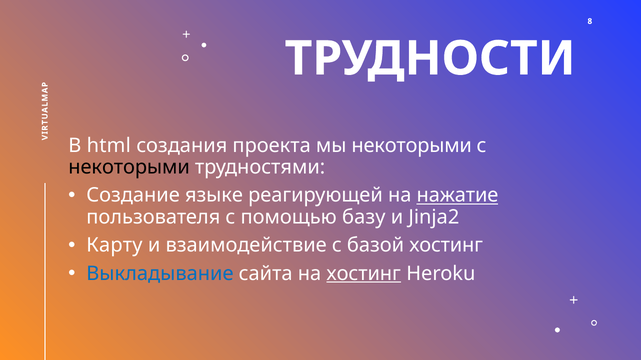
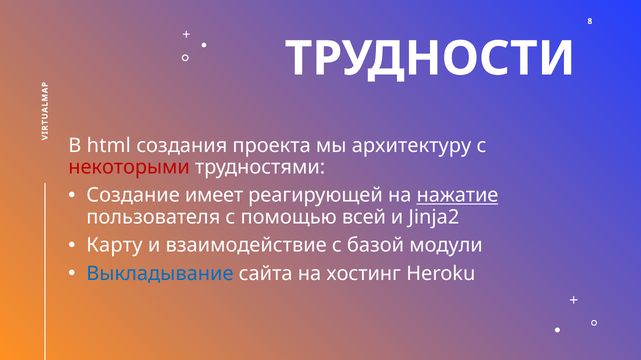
мы некоторыми: некоторыми -> архитектуру (412, 146)
некоторыми colour: black -> red (129, 167)
языке: языке -> имеет (214, 196)
базу: базу -> всей (364, 217)
базой хостинг: хостинг -> модули (446, 246)
хостинг underline: present -> none (364, 274)
